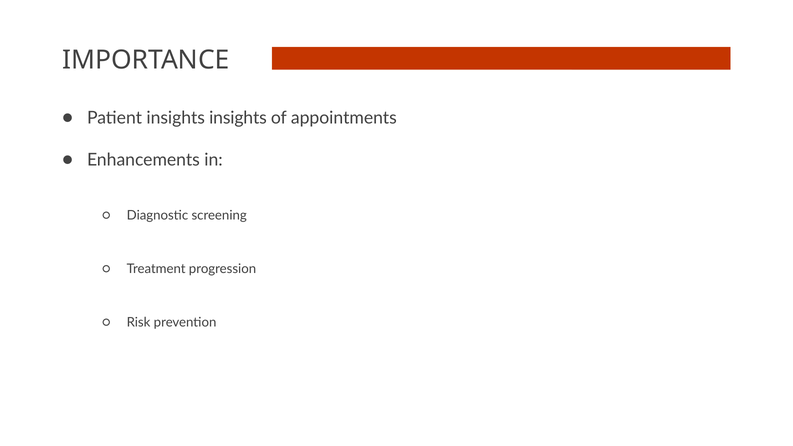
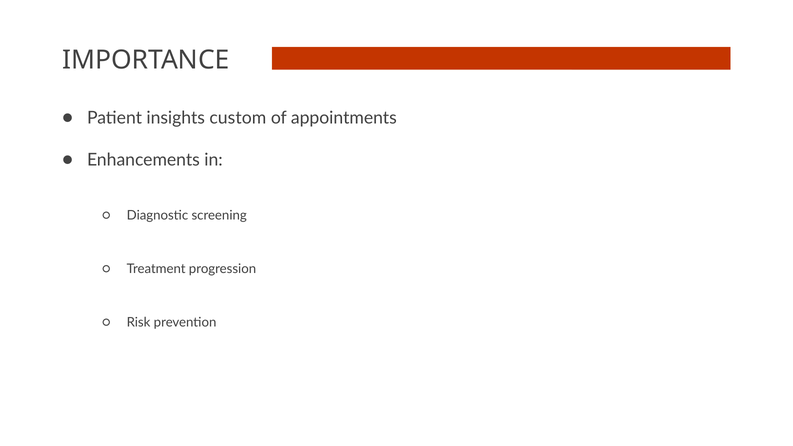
insights insights: insights -> custom (238, 118)
